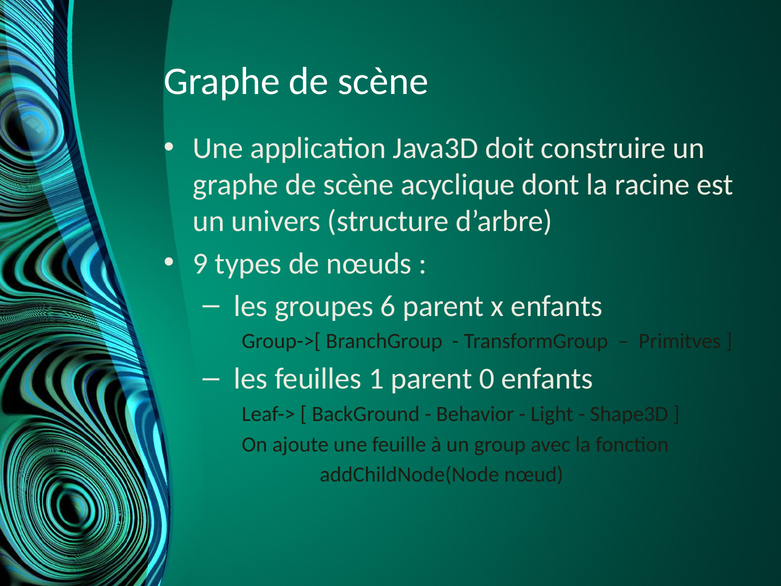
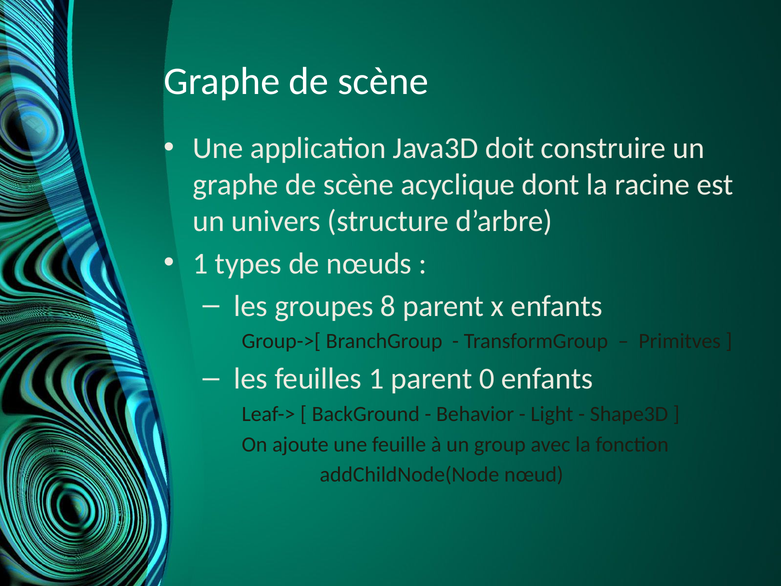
9: 9 -> 1 (201, 263)
6: 6 -> 8 (388, 306)
